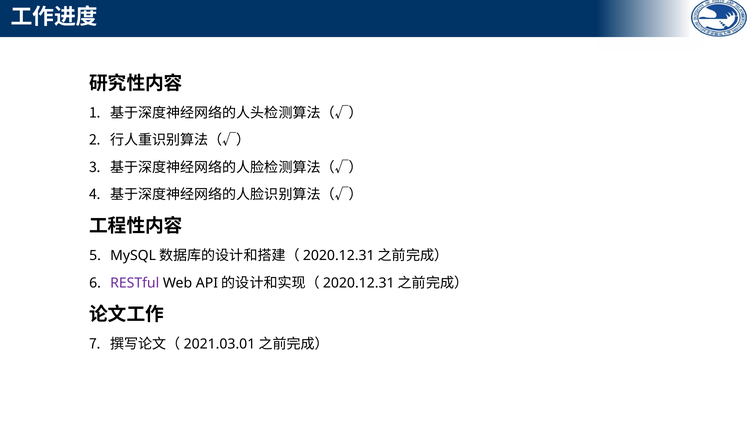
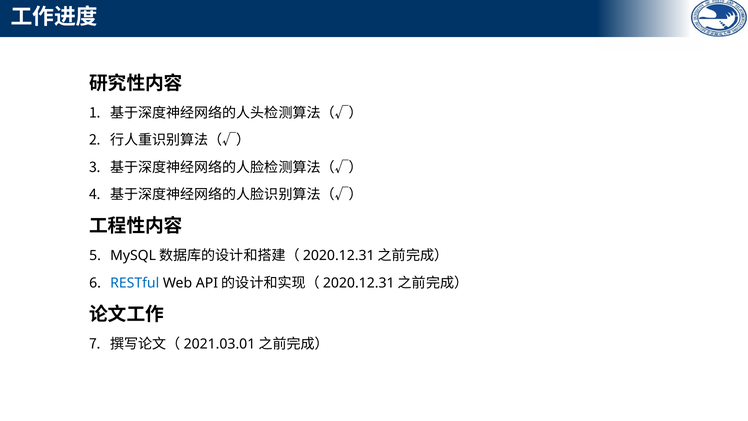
RESTful colour: purple -> blue (135, 283)
